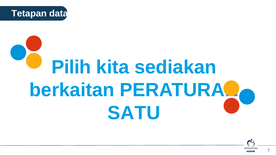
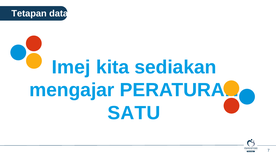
Pilih: Pilih -> Imej (71, 67)
berkaitan: berkaitan -> mengajar (72, 90)
